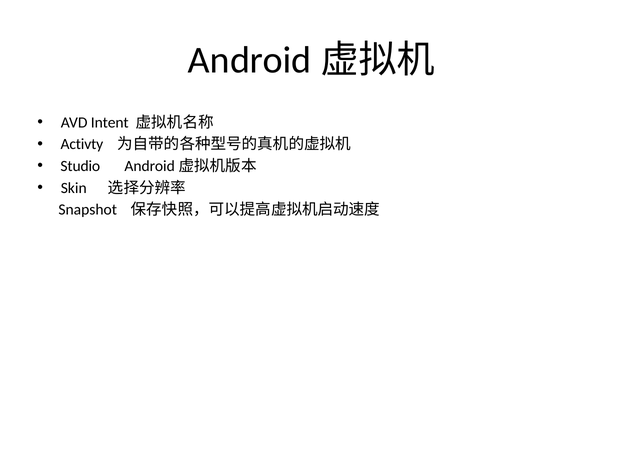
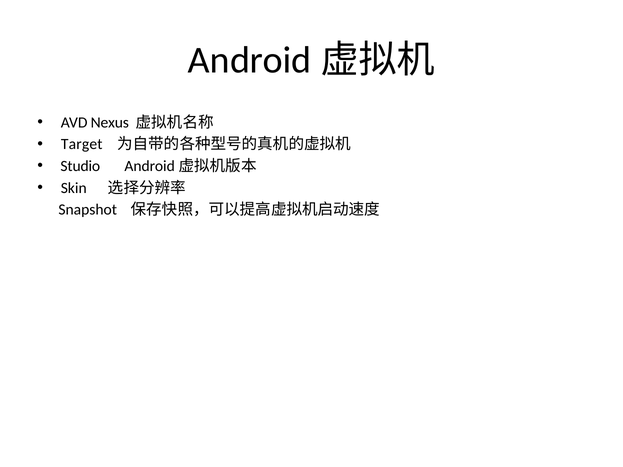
Intent: Intent -> Nexus (110, 123)
Activty: Activty -> Target (82, 144)
